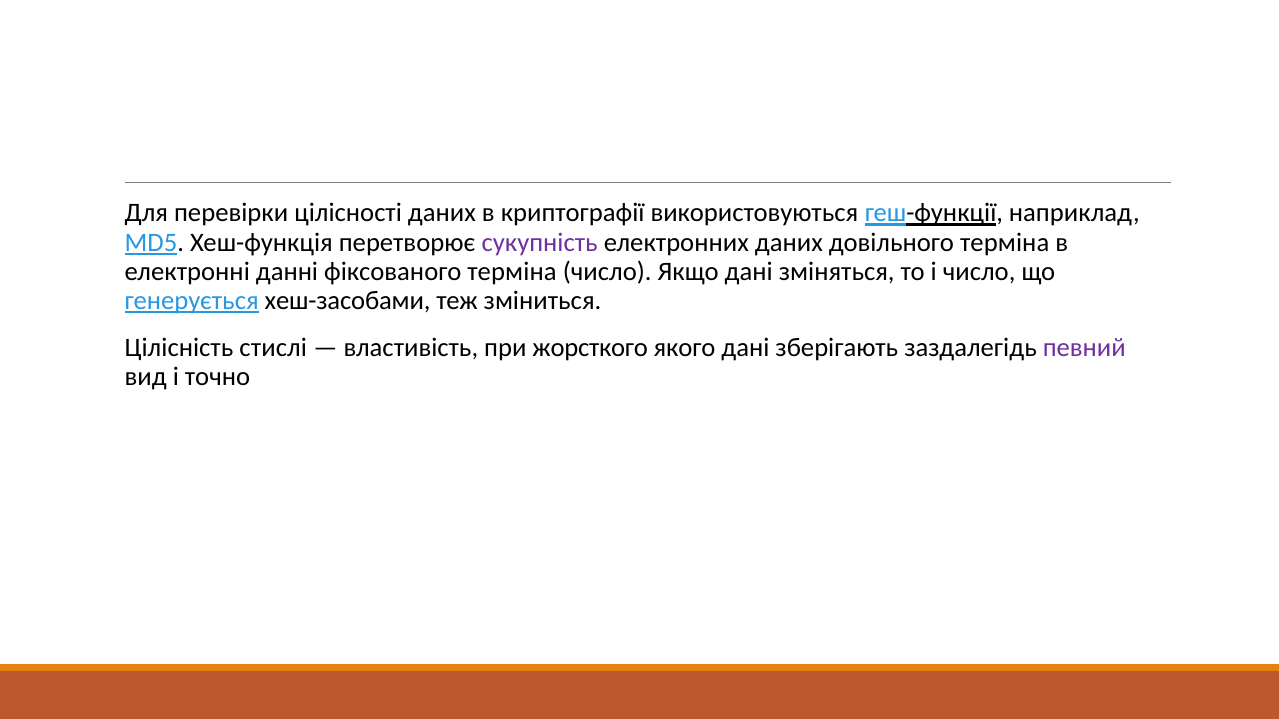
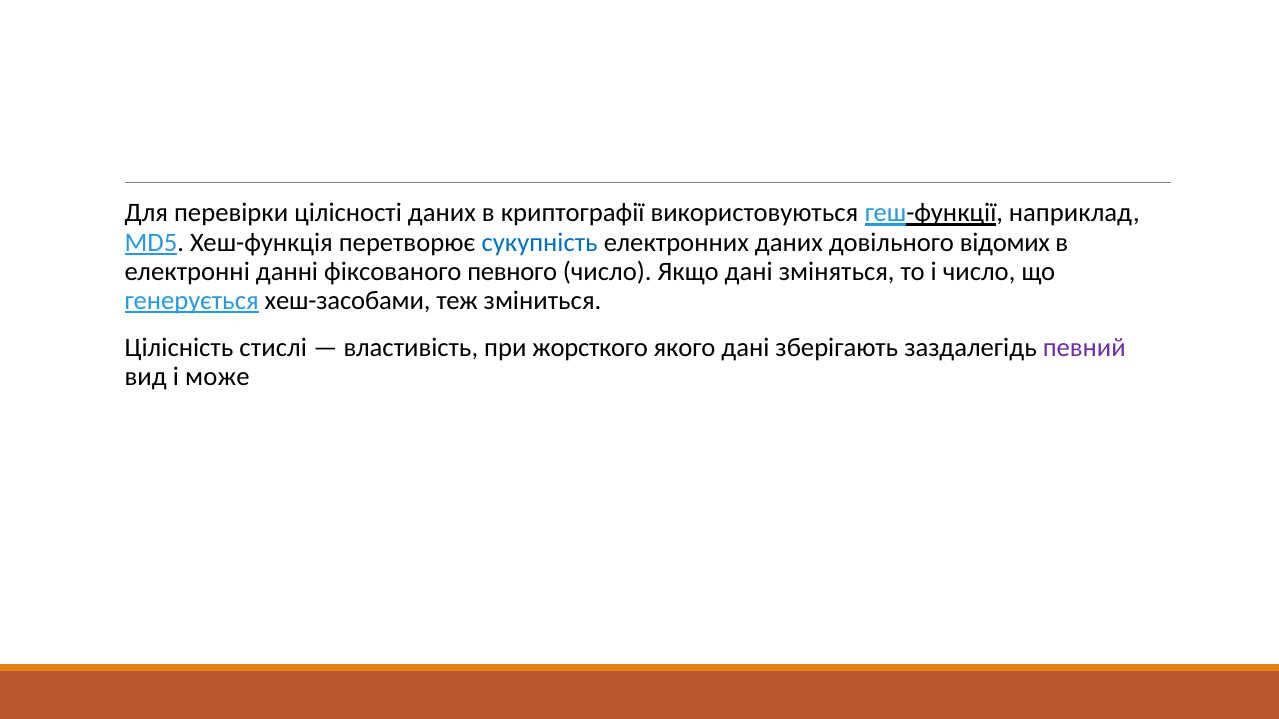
сукупність colour: purple -> blue (540, 242)
довільного терміна: терміна -> відомих (1005, 242)
фіксованого терміна: терміна -> певного (512, 271)
точно: точно -> може (217, 377)
